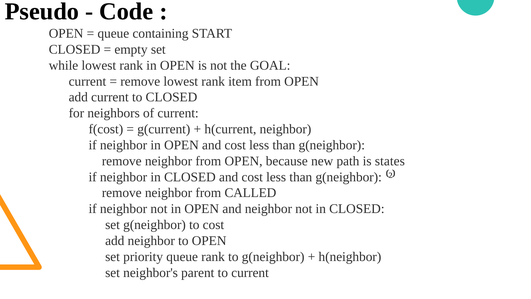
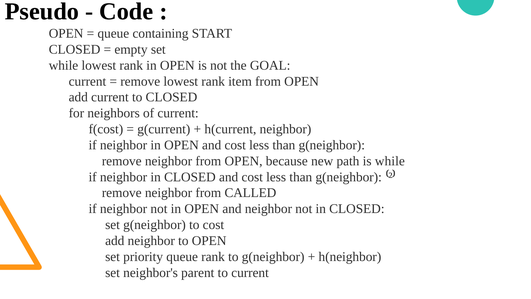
is states: states -> while (390, 161)
